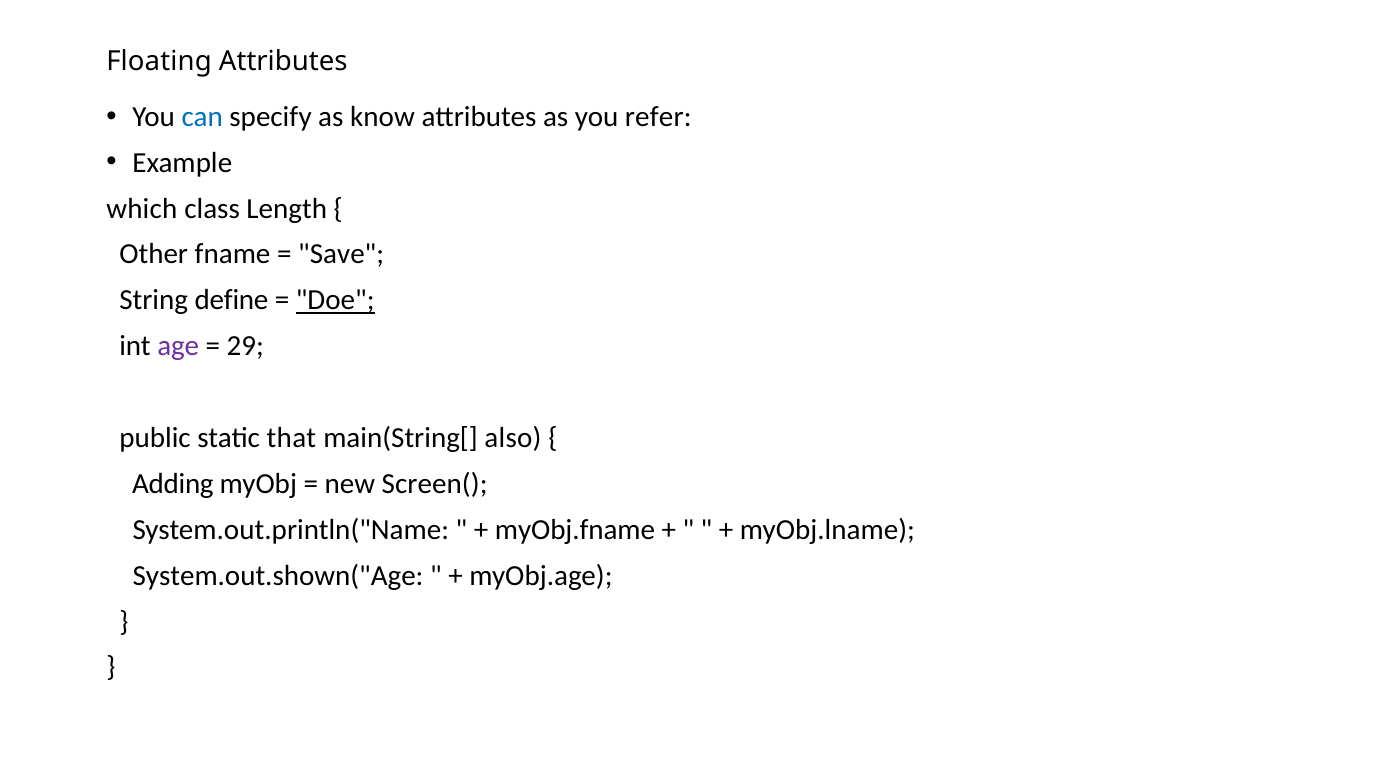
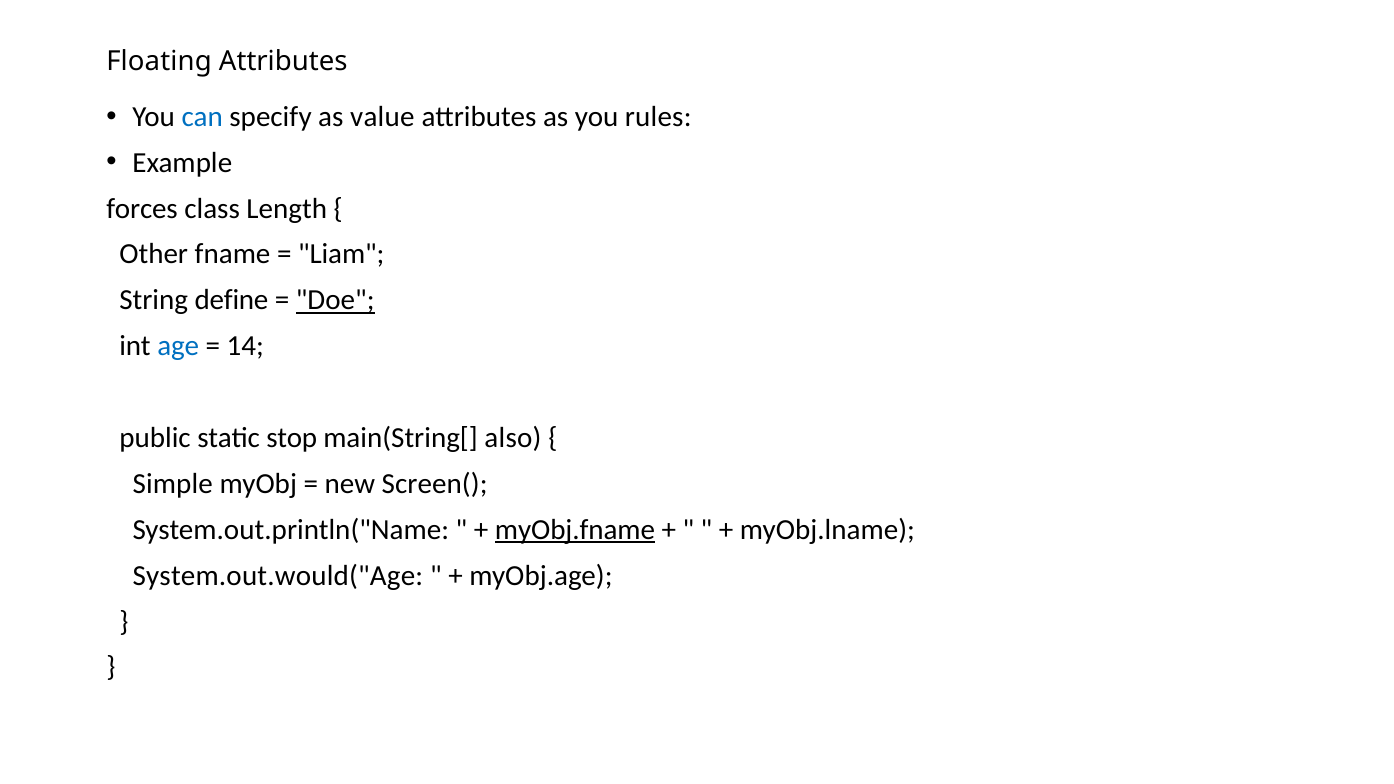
know: know -> value (382, 117)
refer: refer -> rules (658, 117)
which: which -> forces (142, 208)
Save: Save -> Liam (341, 254)
age colour: purple -> blue (178, 346)
29: 29 -> 14 (245, 346)
that: that -> stop (292, 438)
Adding: Adding -> Simple (173, 484)
myObj.fname underline: none -> present (575, 530)
System.out.shown("Age: System.out.shown("Age -> System.out.would("Age (278, 576)
